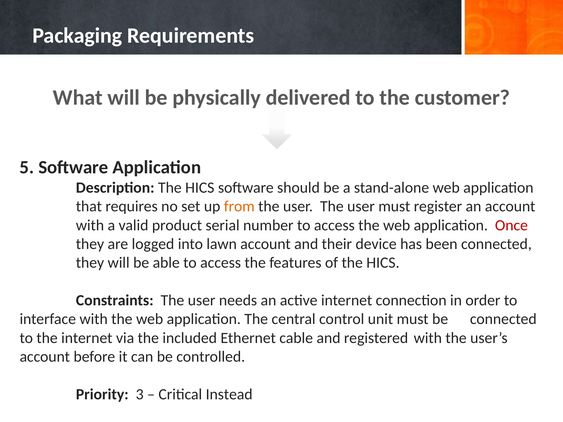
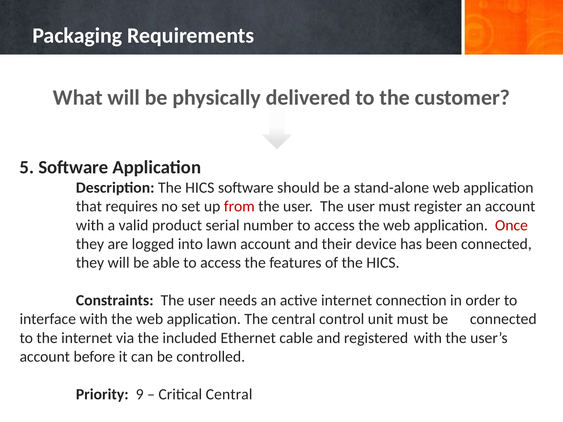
from colour: orange -> red (239, 207)
3: 3 -> 9 (140, 395)
Critical Instead: Instead -> Central (229, 395)
